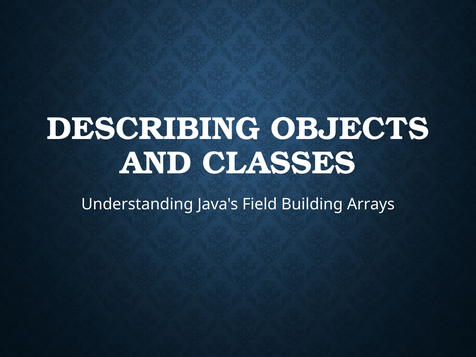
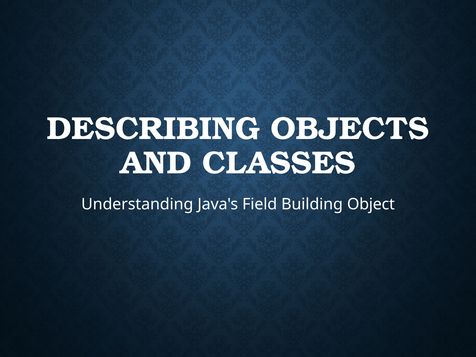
Arrays: Arrays -> Object (371, 204)
